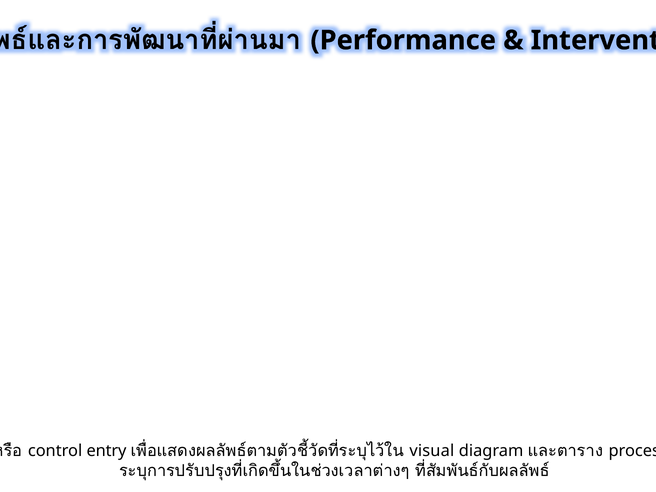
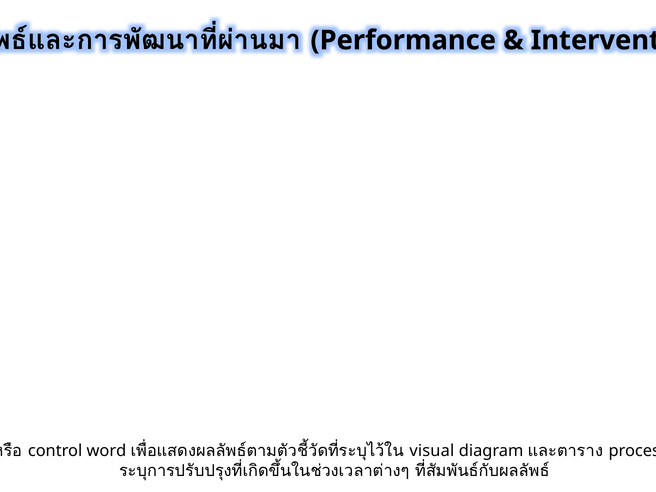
entry: entry -> word (106, 451)
